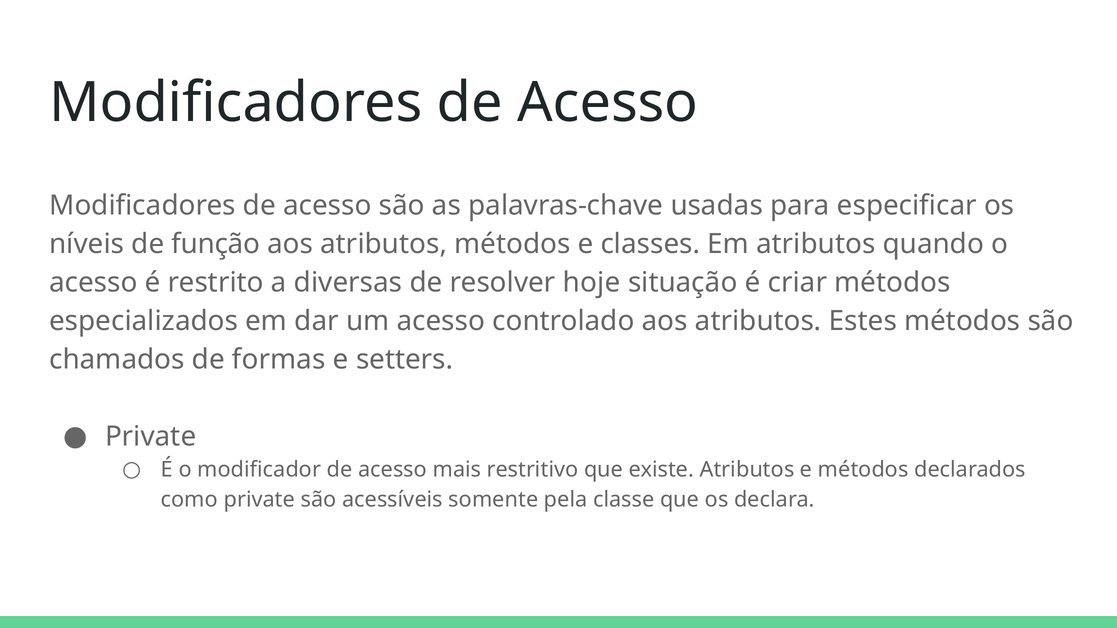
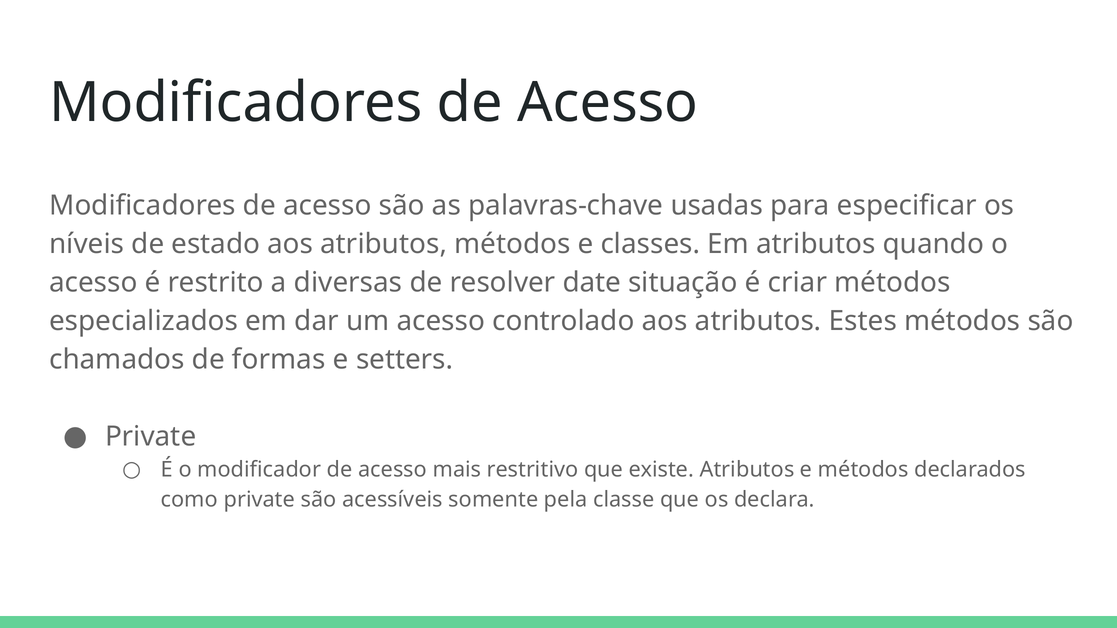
função: função -> estado (216, 244)
hoje: hoje -> date (592, 283)
